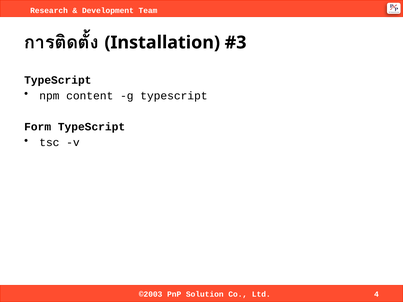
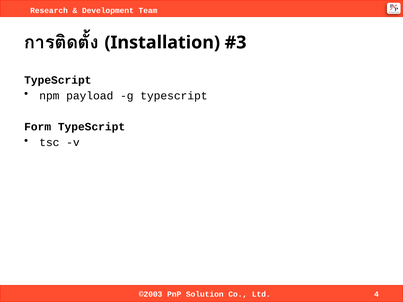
content: content -> payload (90, 96)
